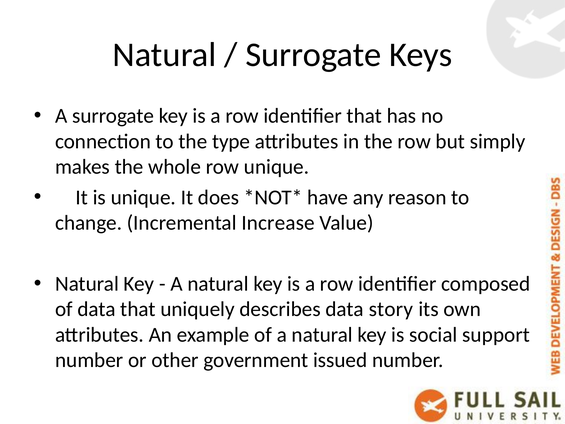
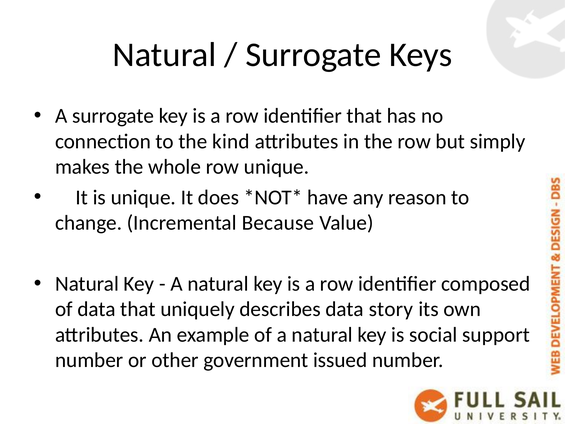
type: type -> kind (231, 141)
Increase: Increase -> Because (278, 223)
